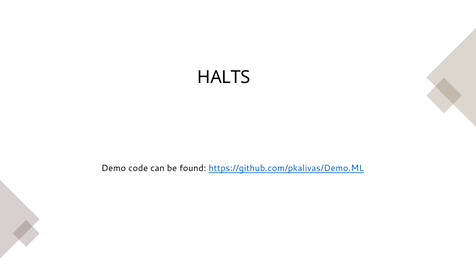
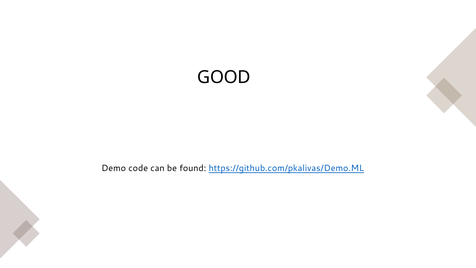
HALTS: HALTS -> GOOD (224, 77)
